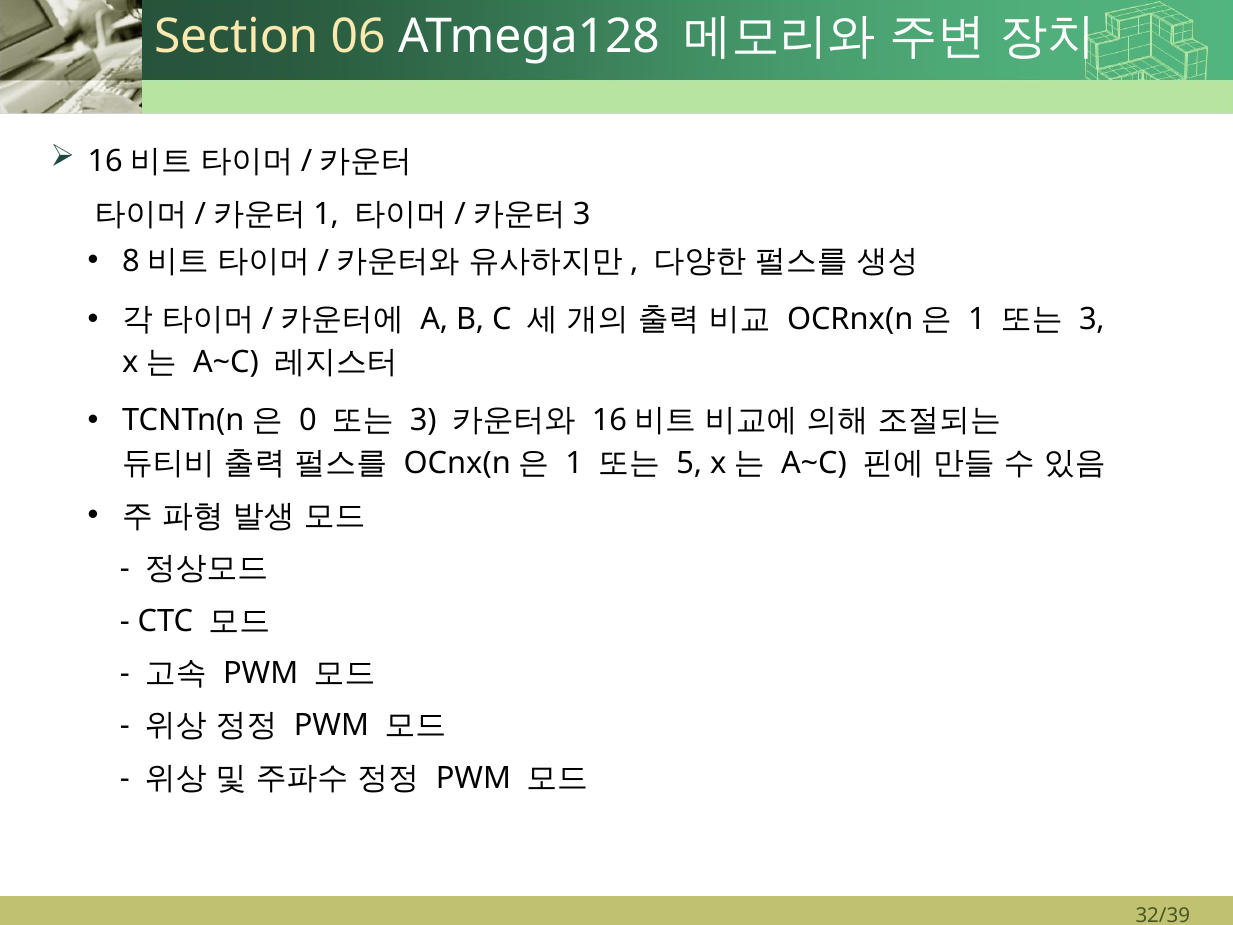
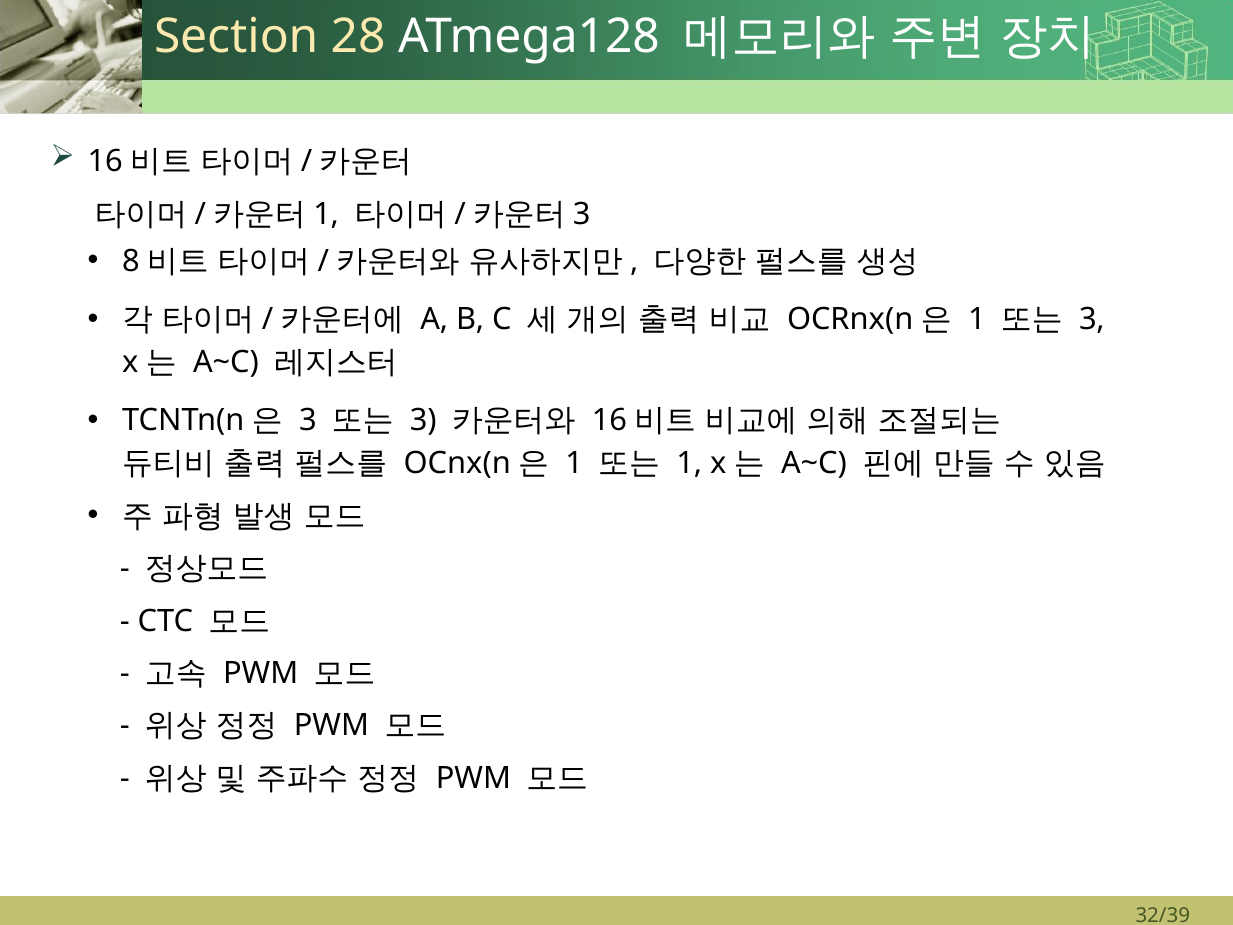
06: 06 -> 28 (358, 36)
0: 0 -> 3 (308, 421)
5: 5 -> 1 (689, 463)
